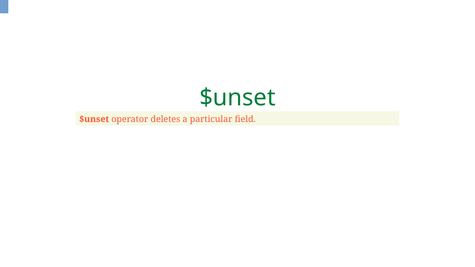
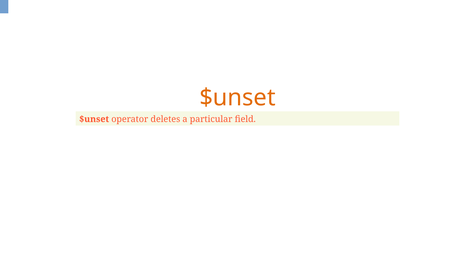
$unset colour: green -> orange (237, 98)
